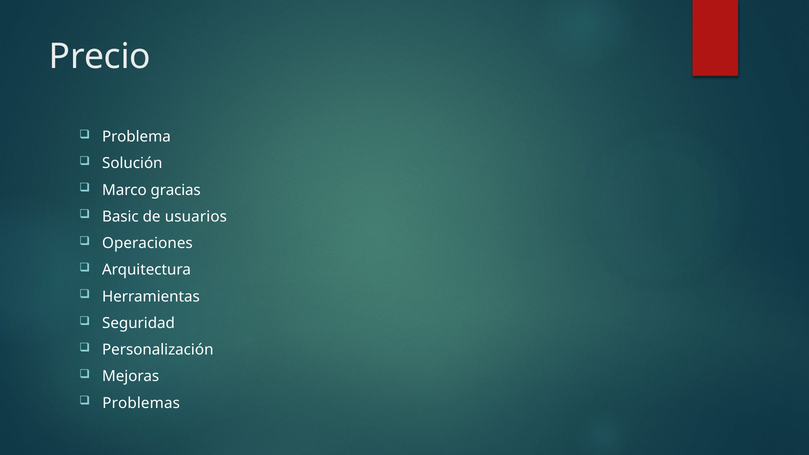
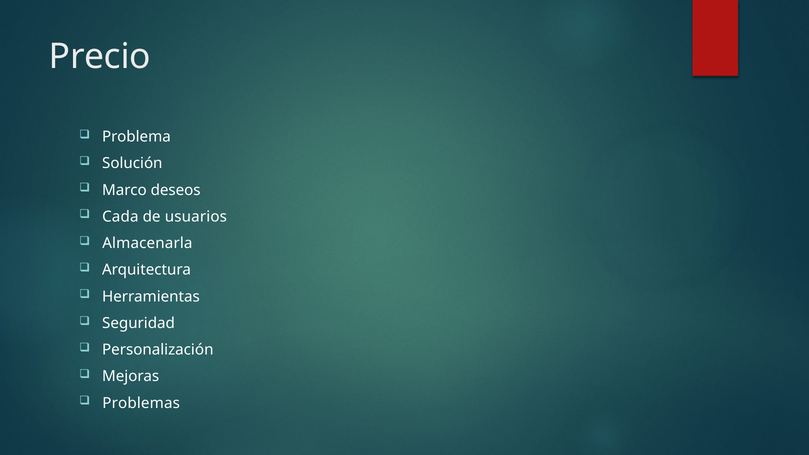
gracias: gracias -> deseos (176, 190)
Basic: Basic -> Cada (120, 217)
Operaciones: Operaciones -> Almacenarla (147, 243)
